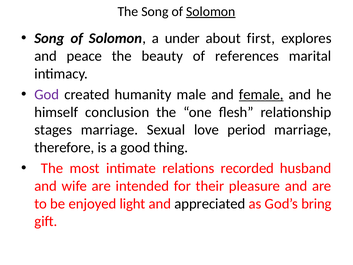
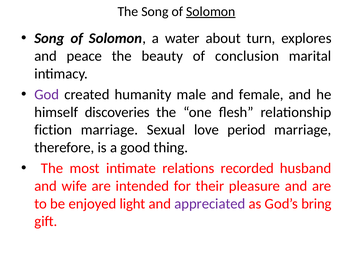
under: under -> water (182, 38)
first: first -> turn (261, 38)
references: references -> conclusion (247, 56)
female underline: present -> none (261, 94)
conclusion: conclusion -> discoveries (117, 112)
stages: stages -> fiction (53, 130)
appreciated colour: black -> purple (210, 203)
